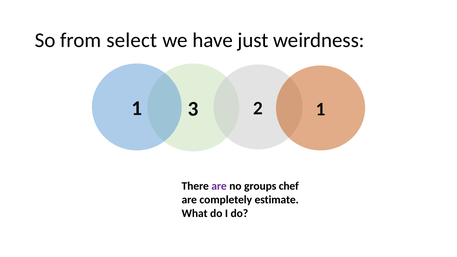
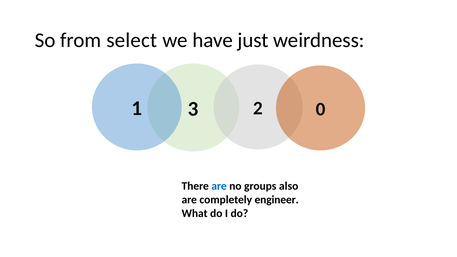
1 1: 1 -> 0 (321, 109)
are colour: purple -> blue (219, 186)
chef: chef -> also (289, 186)
estimate: estimate -> engineer (277, 200)
